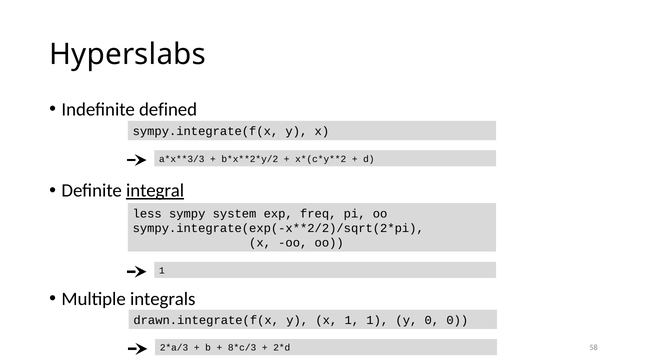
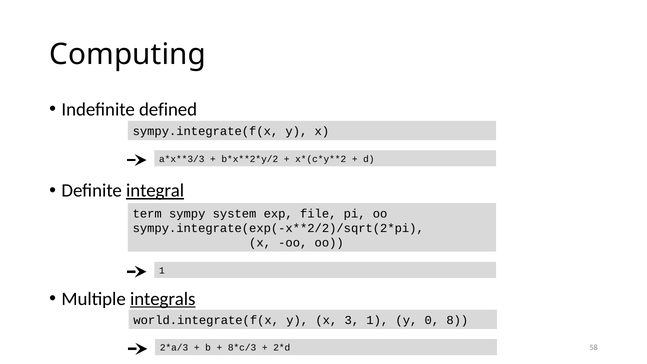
Hyperslabs: Hyperslabs -> Computing (128, 54)
less: less -> term (147, 214)
freq: freq -> file (318, 214)
integrals underline: none -> present (163, 299)
drawn.integrate(f(x: drawn.integrate(f(x -> world.integrate(f(x (206, 320)
x 1: 1 -> 3 (352, 320)
0 0: 0 -> 8 (457, 320)
